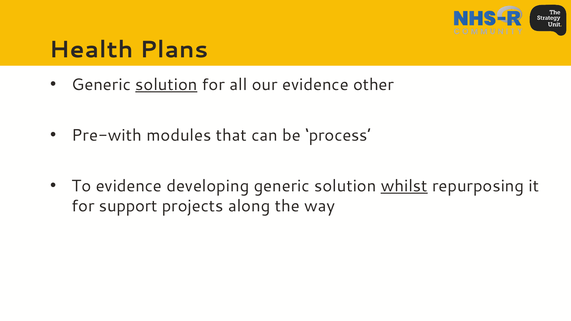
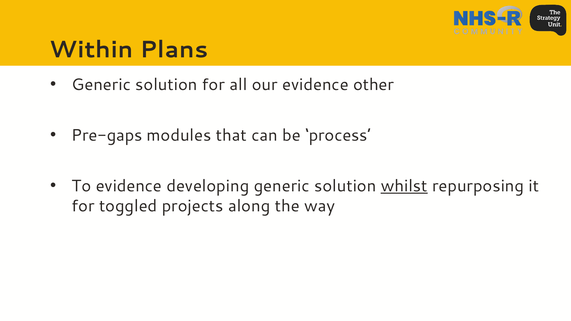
Health: Health -> Within (91, 50)
solution underline: present -> none (166, 85)
Pre-with: Pre-with -> Pre-gaps (107, 135)
support: support -> toggled (128, 206)
